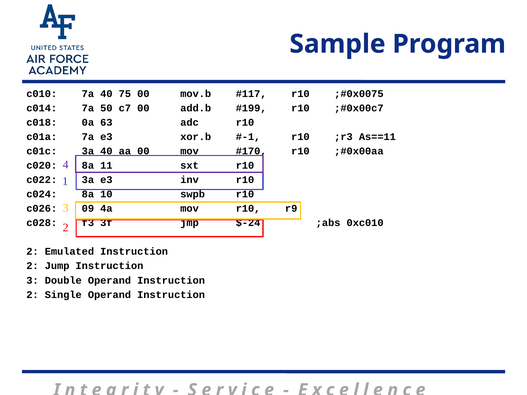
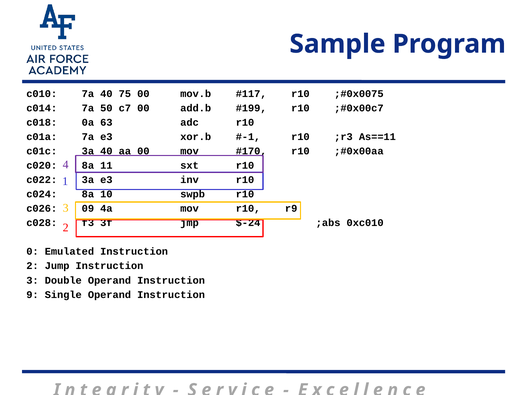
2: 2 -> 0 (32, 252)
2: 2 -> 9 (32, 295)
